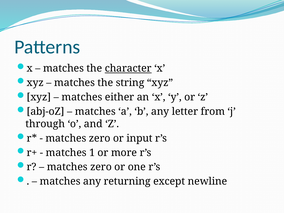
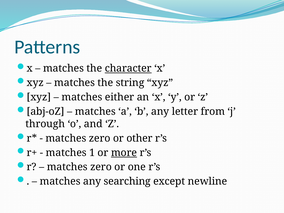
input: input -> other (139, 138)
more underline: none -> present (124, 153)
returning: returning -> searching (127, 181)
